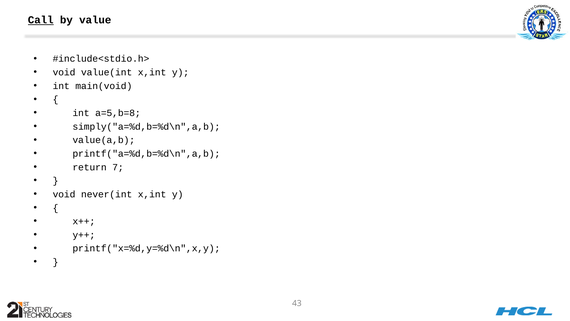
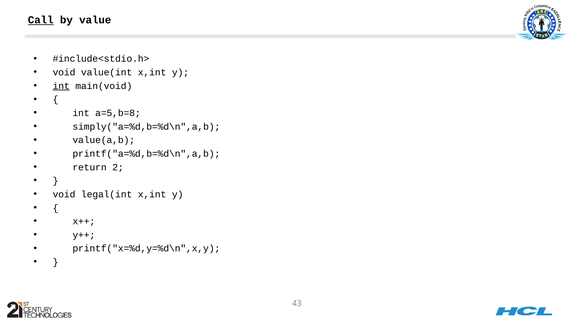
int underline: none -> present (61, 86)
7: 7 -> 2 (118, 167)
never(int: never(int -> legal(int (107, 194)
